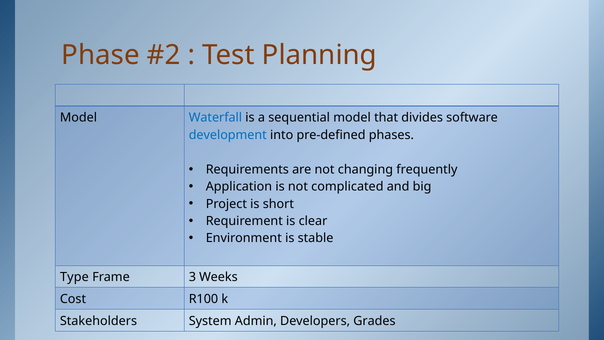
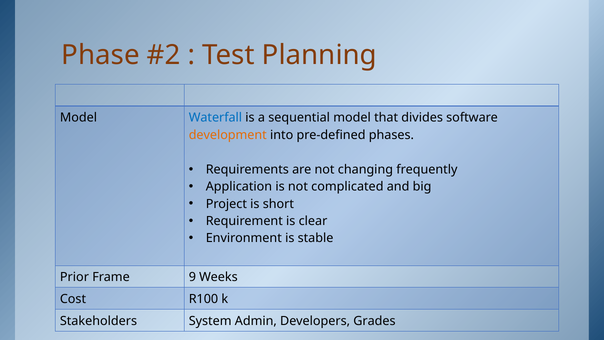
development colour: blue -> orange (228, 135)
Type: Type -> Prior (74, 277)
3: 3 -> 9 (192, 277)
